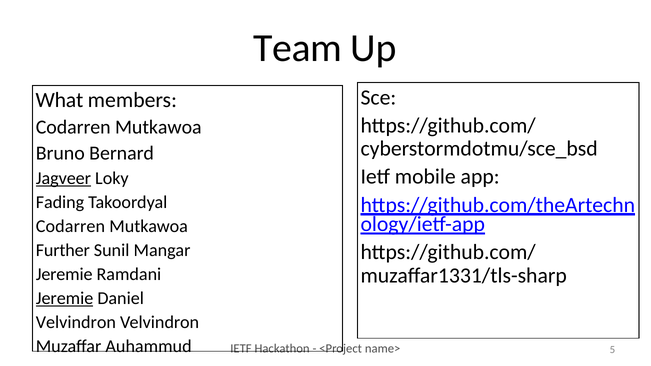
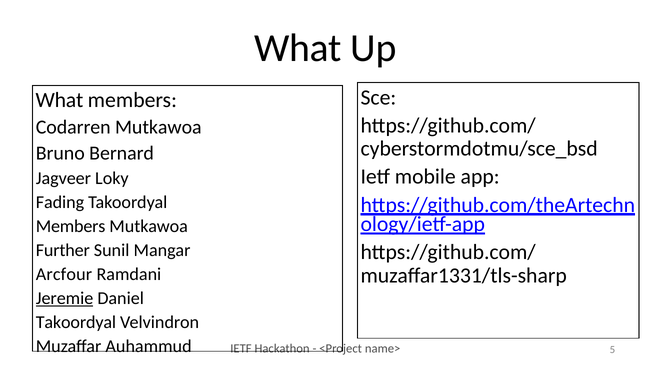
Team: Team -> What (298, 48)
Jagveer underline: present -> none (63, 178)
Codarren: Codarren -> Members (71, 226)
Jeremie: Jeremie -> Arcfour (64, 274)
Velvindron: Velvindron -> Takoordyal (76, 322)
